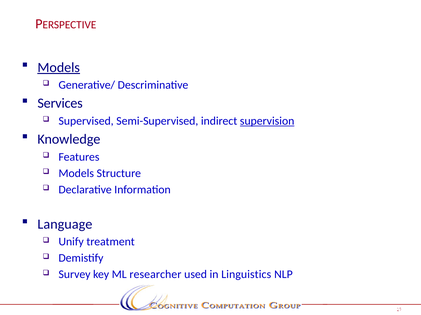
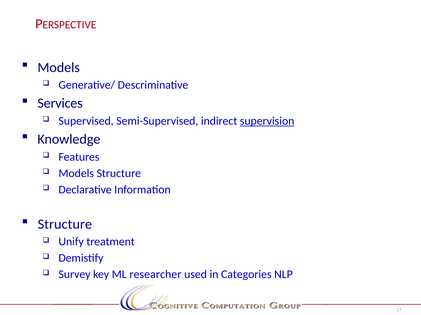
Models underline: present -> none (59, 68)
Language: Language -> Structure (65, 225)
Linguistics: Linguistics -> Categories (246, 275)
